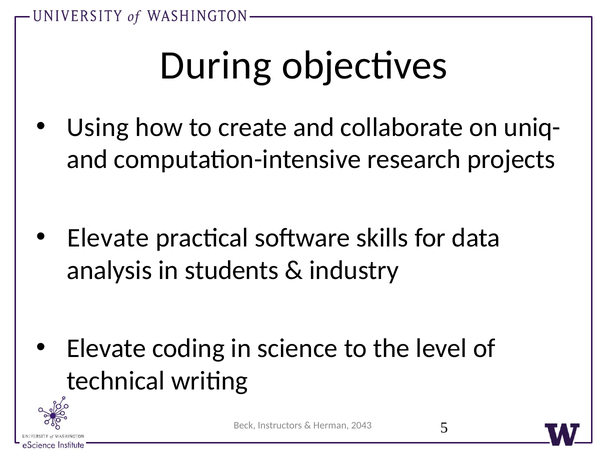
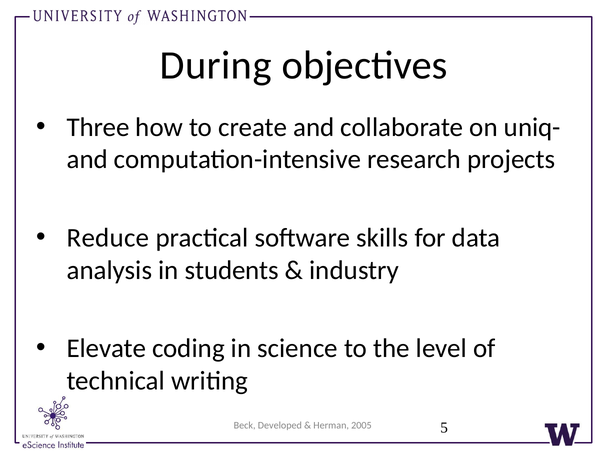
Using: Using -> Three (98, 127)
Elevate: Elevate -> Reduce (108, 238)
Instructors: Instructors -> Developed (280, 426)
2043: 2043 -> 2005 (361, 426)
